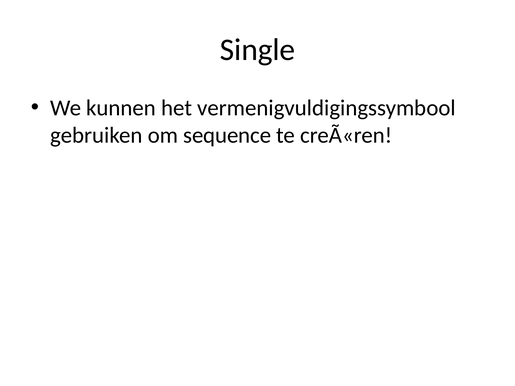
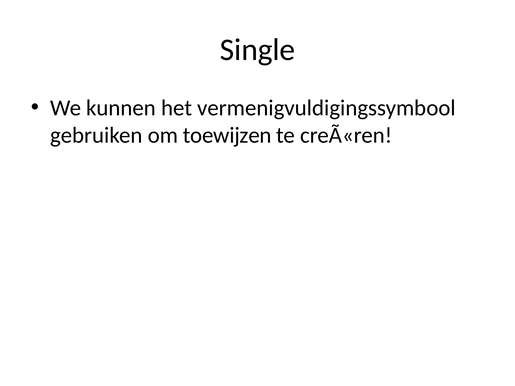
sequence: sequence -> toewijzen (227, 136)
